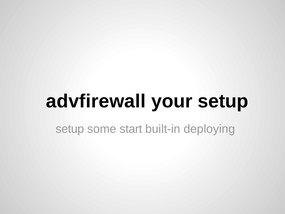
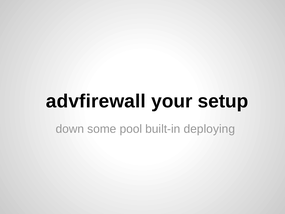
setup: setup -> down (70, 129)
start: start -> pool (131, 129)
